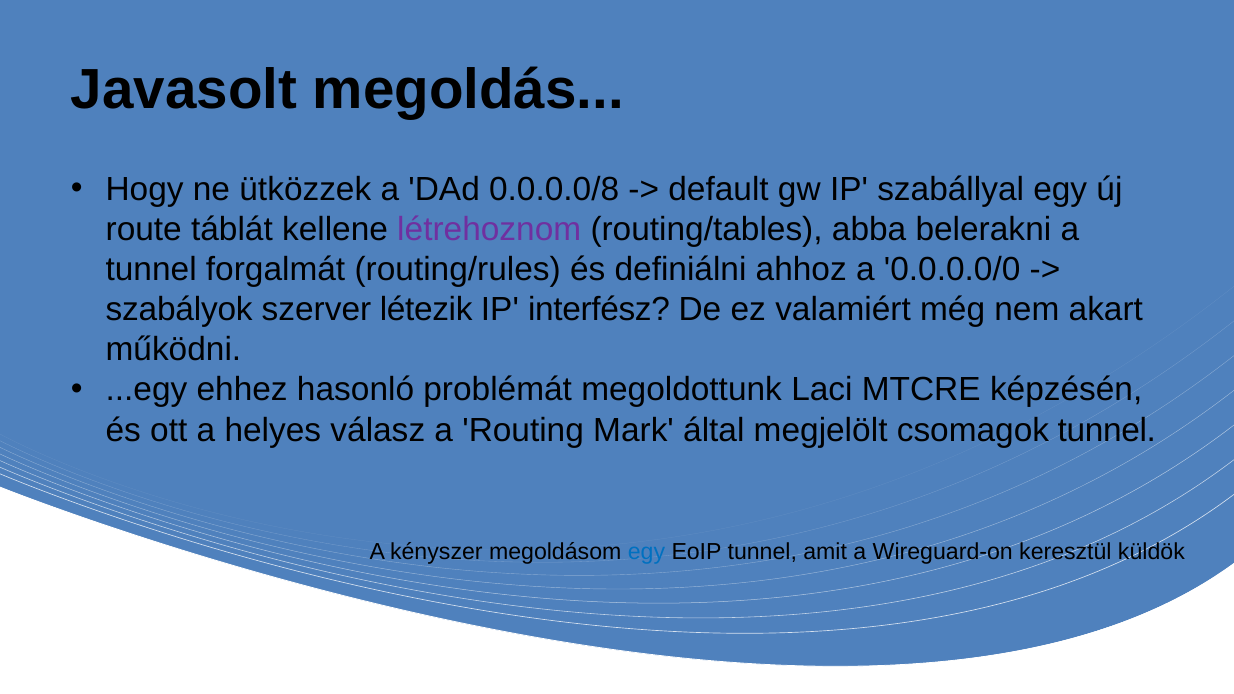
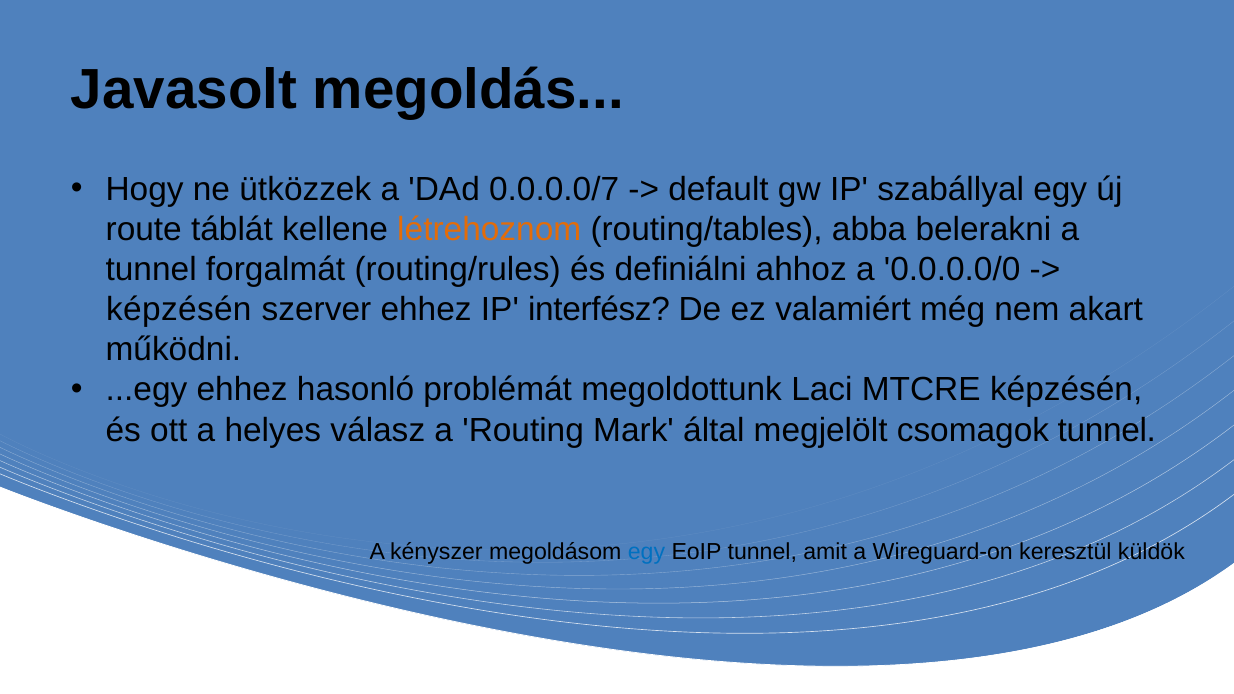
0.0.0.0/8: 0.0.0.0/8 -> 0.0.0.0/7 (554, 189)
létrehoznom colour: purple -> orange (489, 229)
szabályok: szabályok -> képzésén (179, 310)
szerver létezik: létezik -> ehhez (426, 310)
